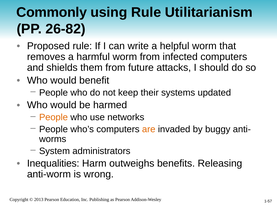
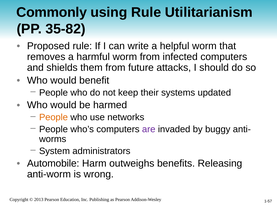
26-82: 26-82 -> 35-82 (66, 29)
are colour: orange -> purple (149, 129)
Inequalities: Inequalities -> Automobile (53, 163)
